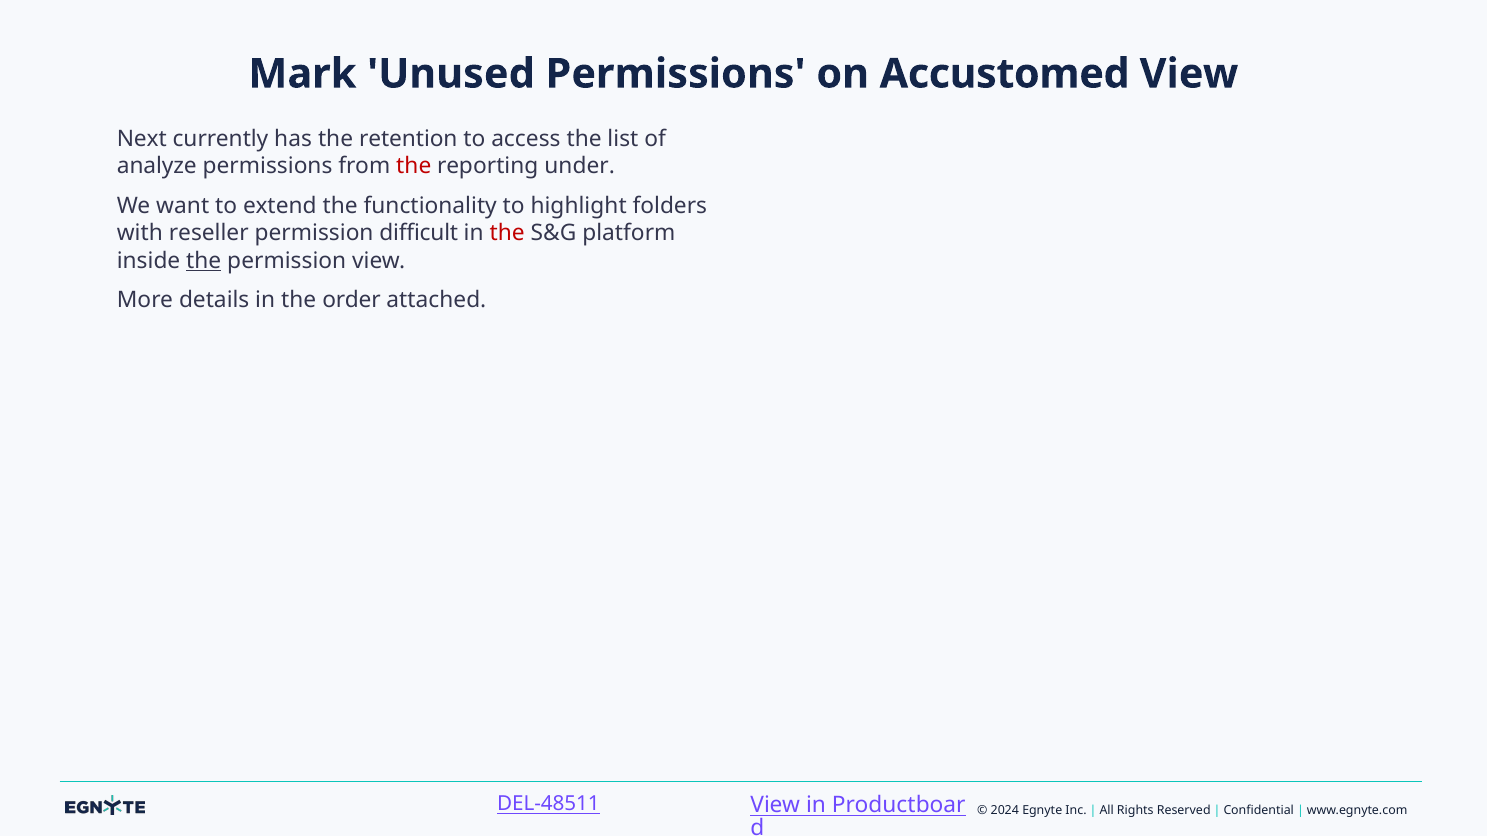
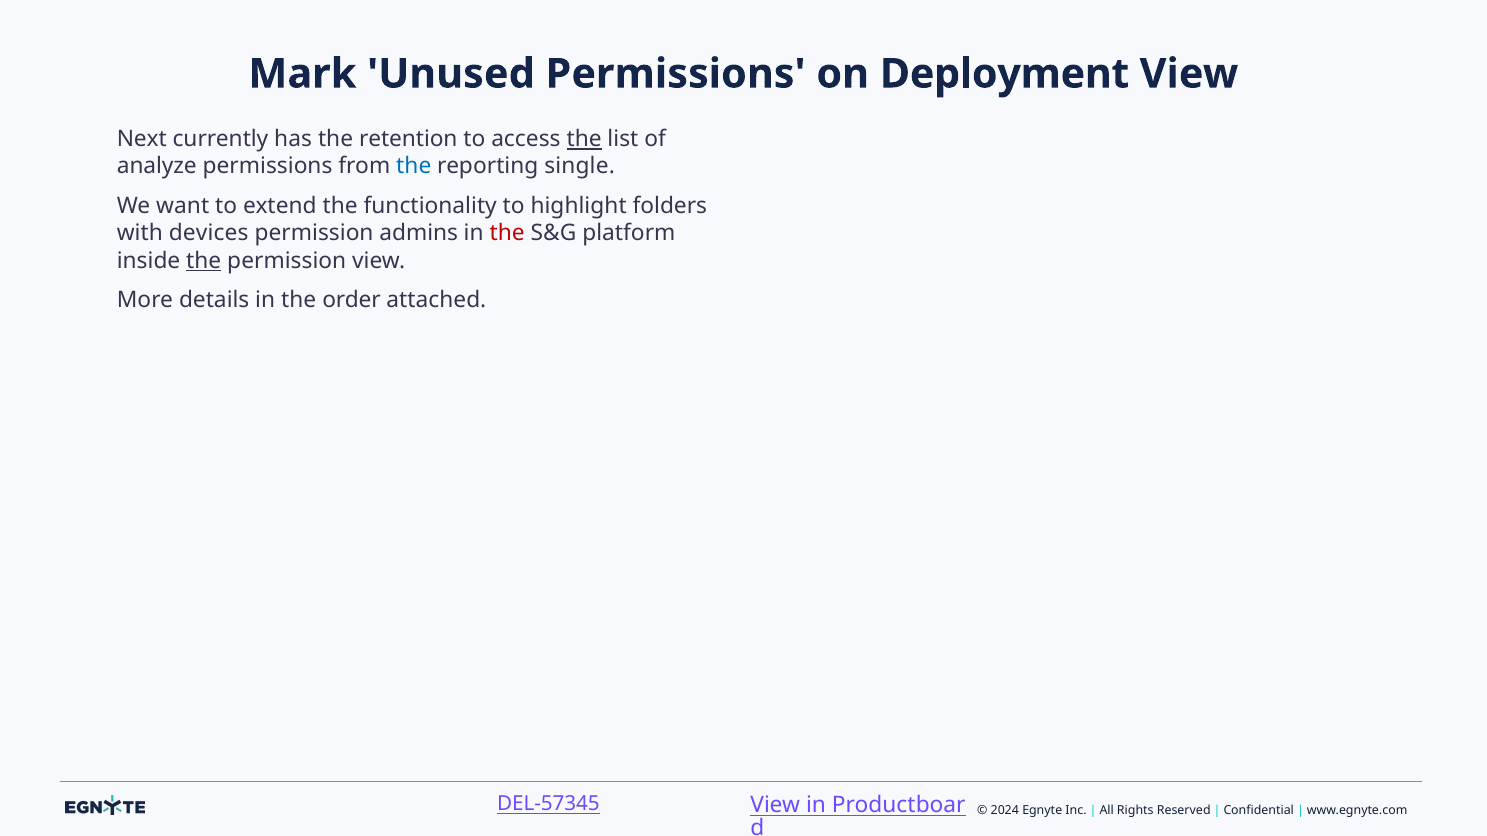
Accustomed: Accustomed -> Deployment (1005, 74)
the underline: none -> present (584, 139)
the colour: red -> blue (414, 166)
under: under -> single (580, 166)
reseller: reseller -> devices (209, 233)
difficult: difficult -> admins (419, 233)
DEL-48511: DEL-48511 -> DEL-57345 (548, 804)
